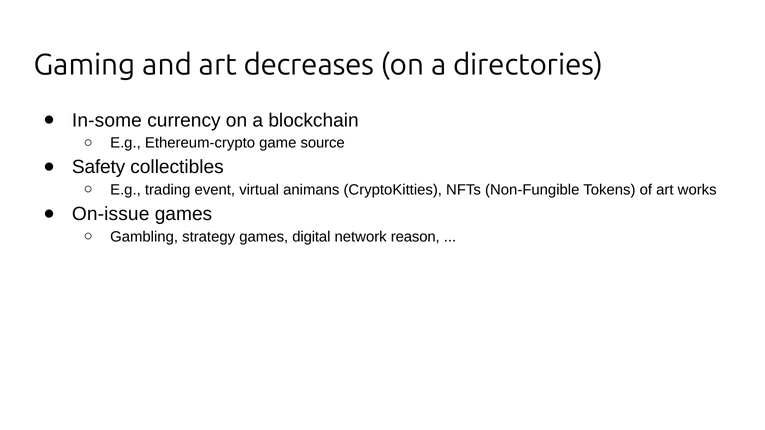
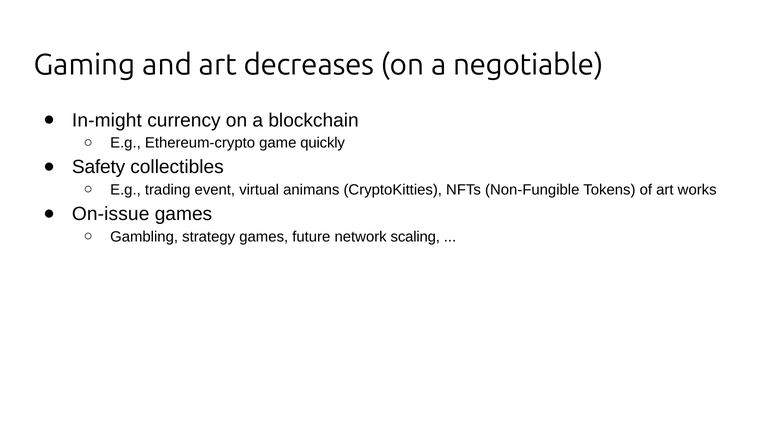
directories: directories -> negotiable (528, 65)
In-some: In-some -> In-might (107, 120)
source: source -> quickly (323, 143)
digital: digital -> future (311, 237)
reason: reason -> scaling (415, 237)
